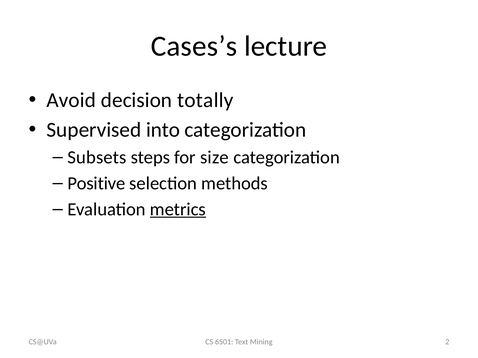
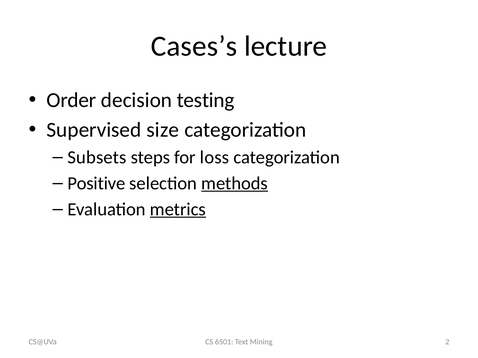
Avoid: Avoid -> Order (71, 100)
totally: totally -> testing (206, 100)
into: into -> size (163, 130)
size: size -> loss (215, 157)
methods underline: none -> present (235, 184)
